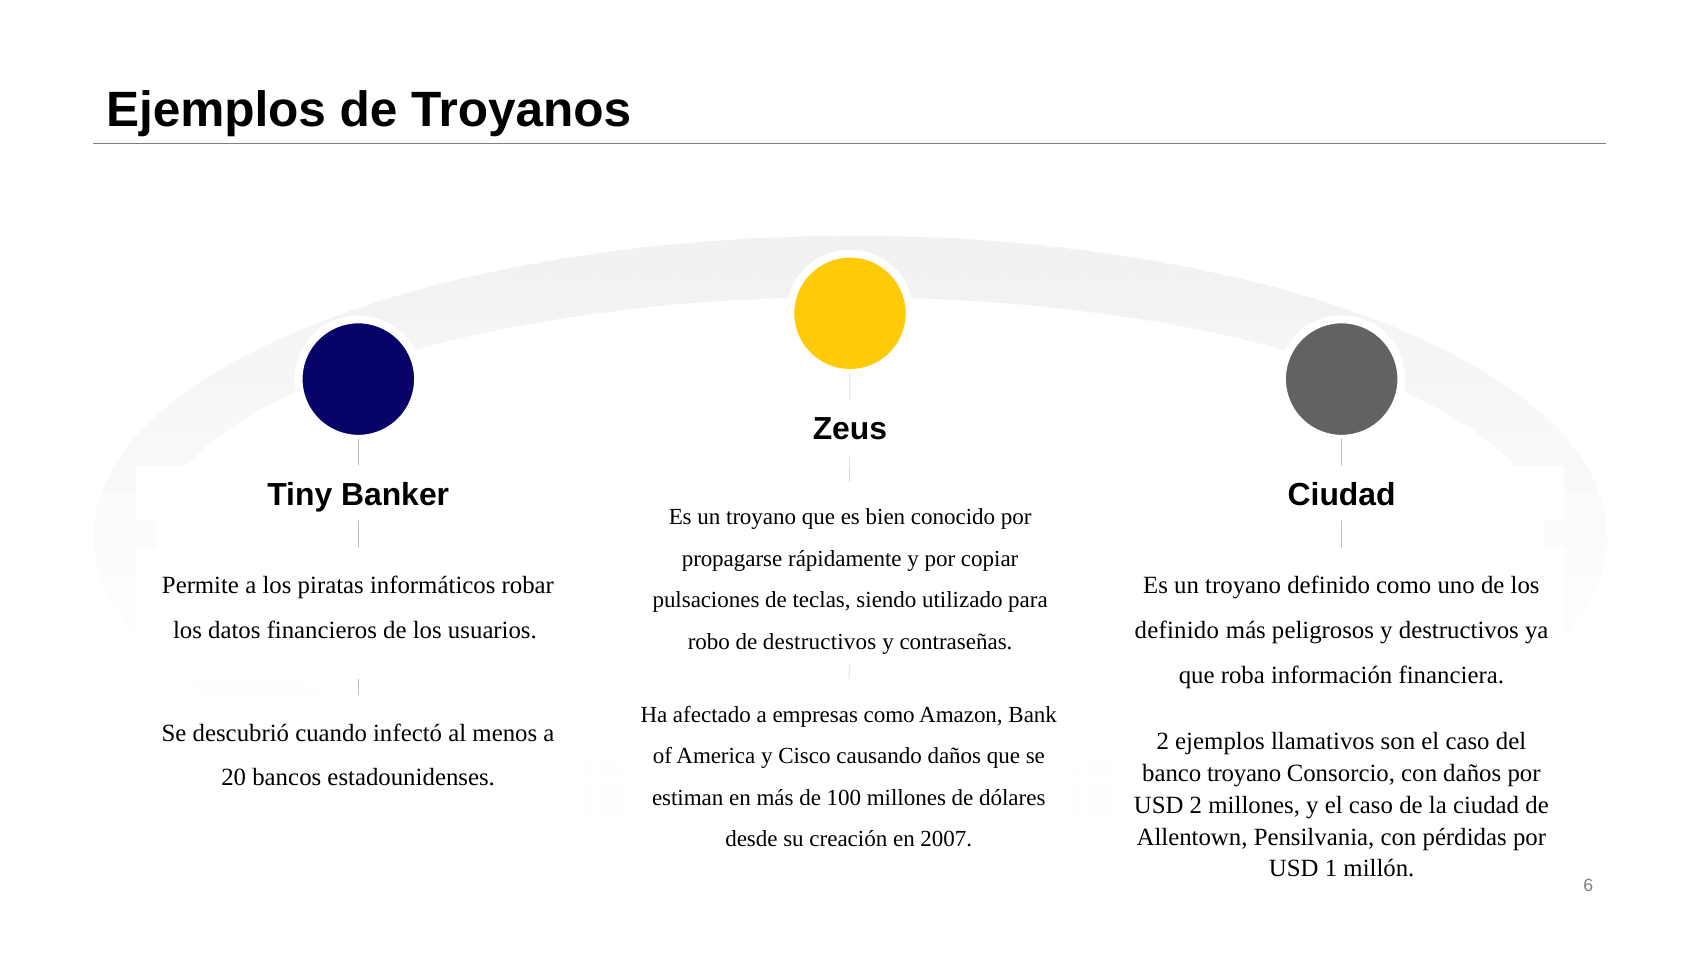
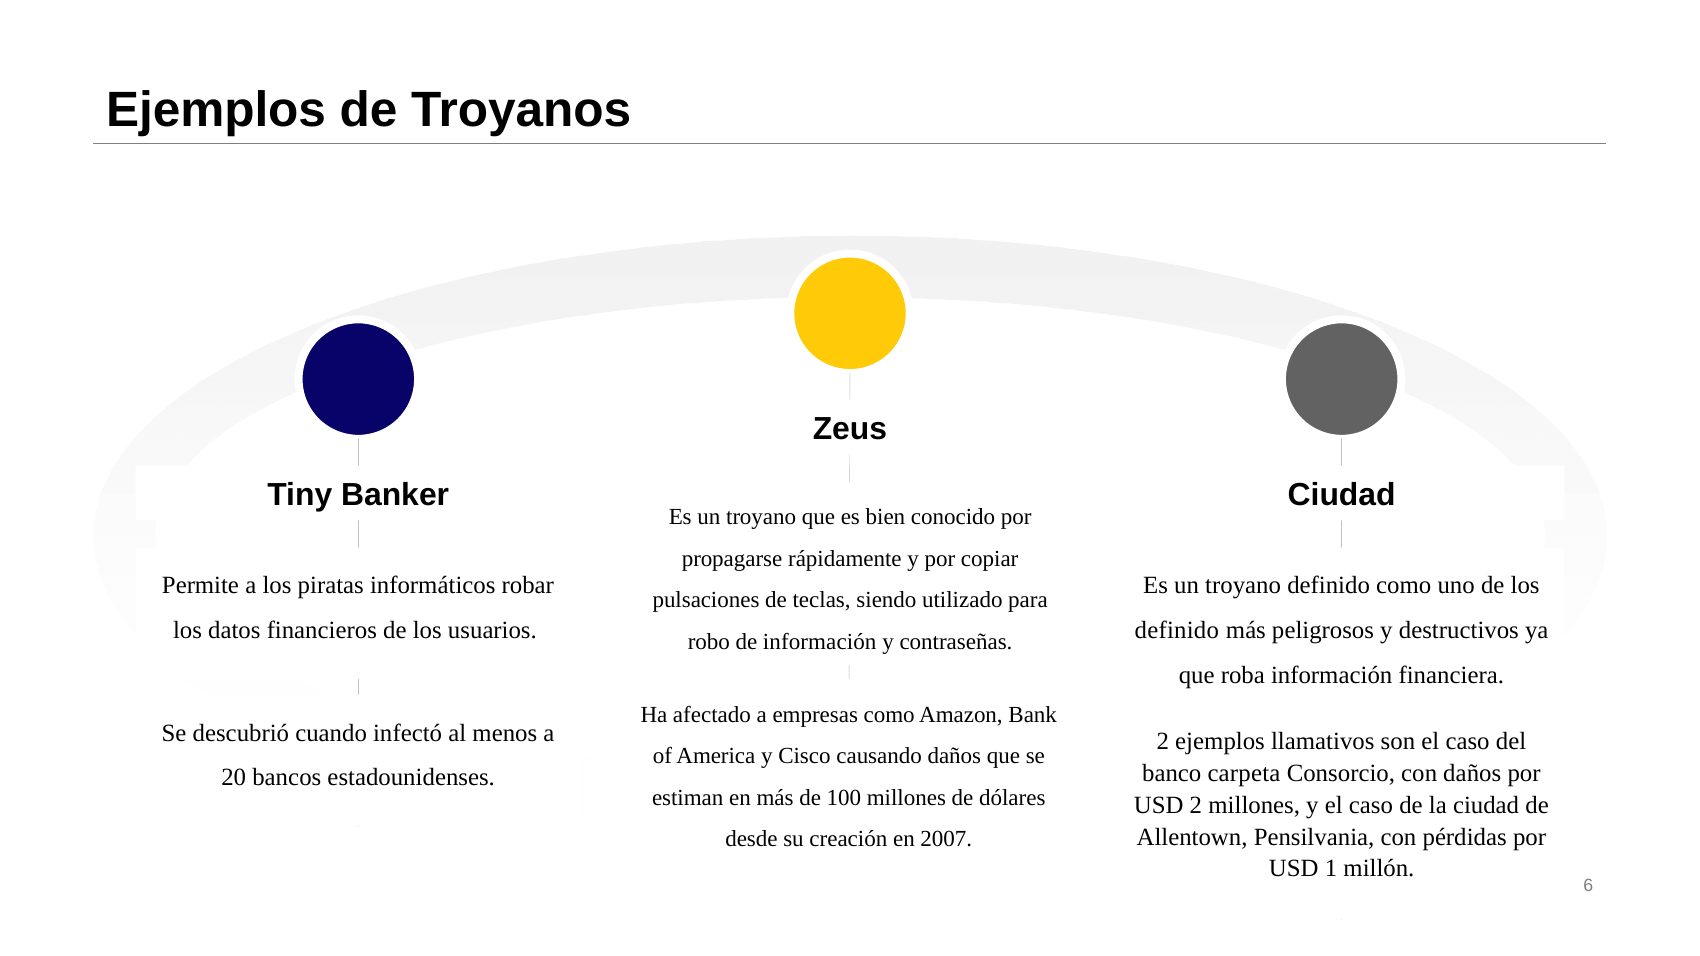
de destructivos: destructivos -> información (820, 642)
banco troyano: troyano -> carpeta (1244, 773)
